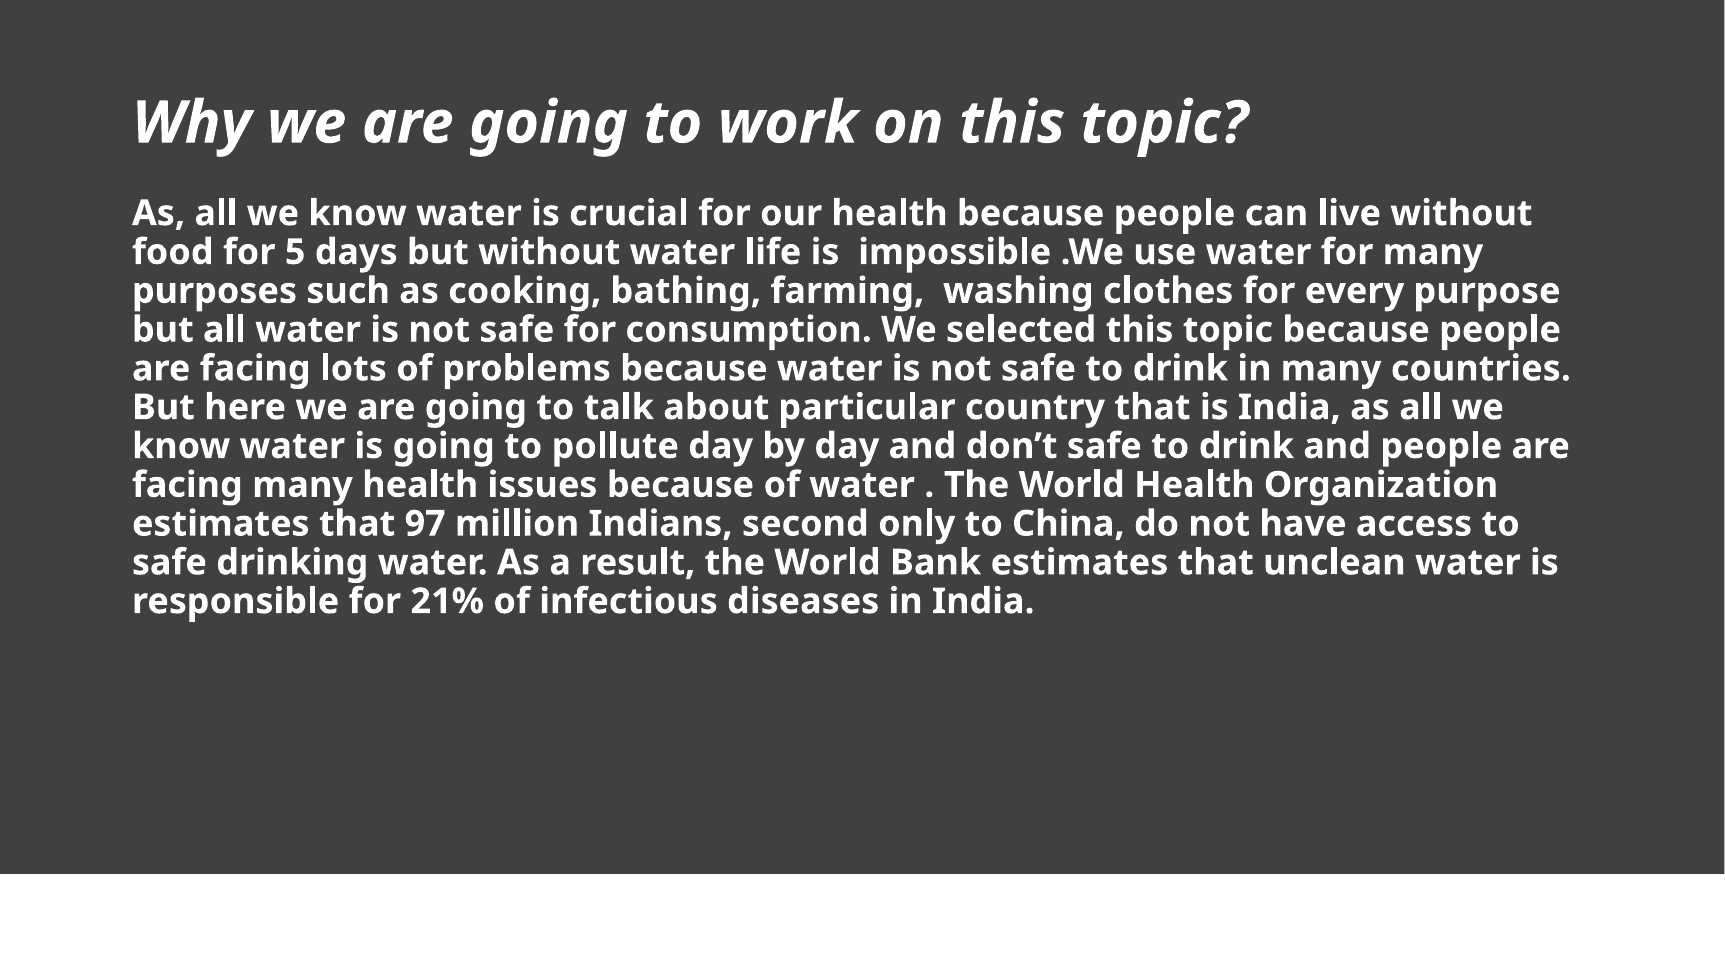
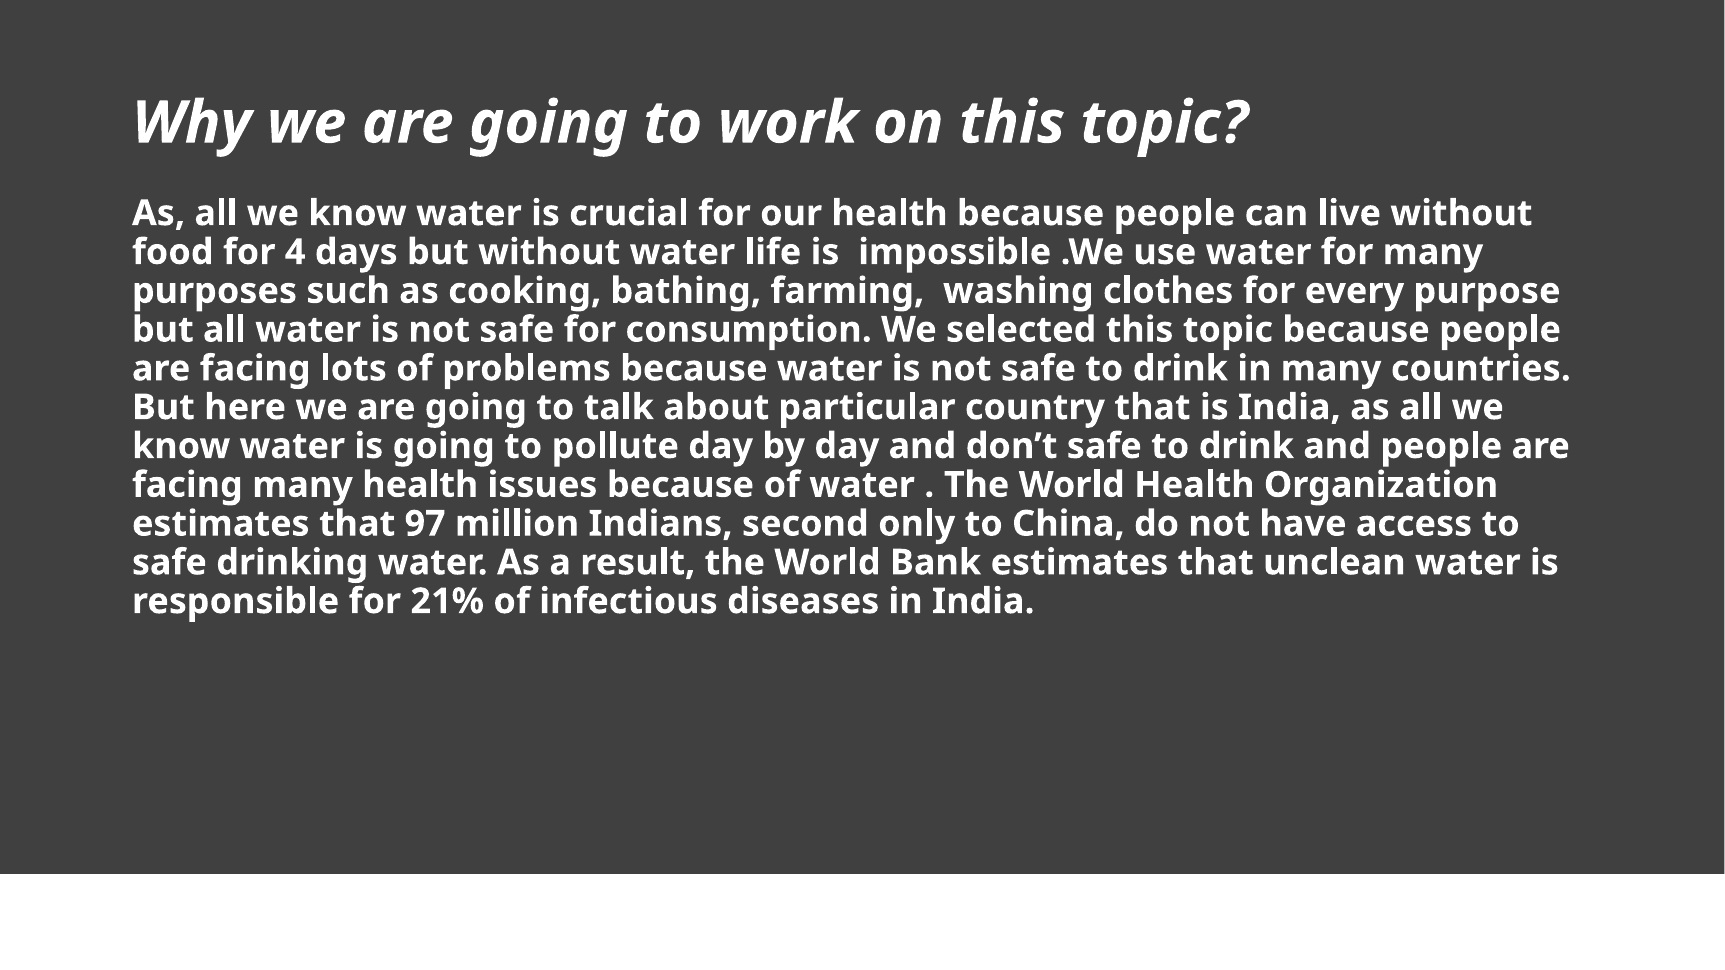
5: 5 -> 4 (295, 252)
